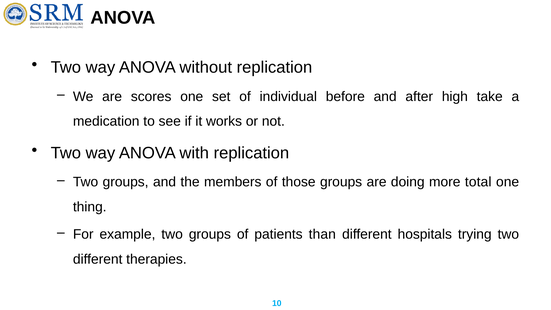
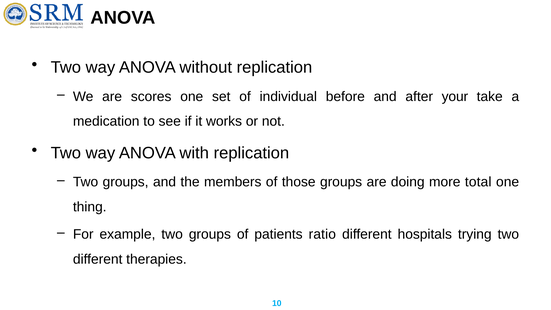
high: high -> your (455, 96)
than: than -> ratio (322, 234)
